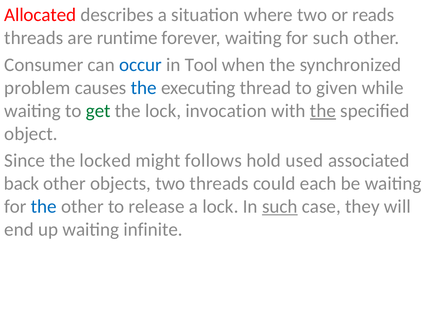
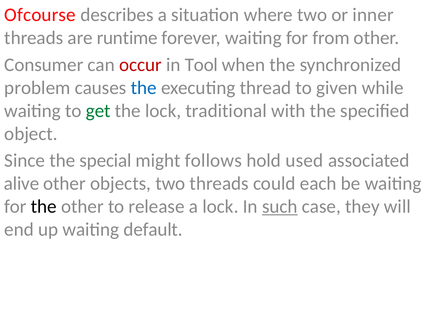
Allocated: Allocated -> Ofcourse (40, 15)
reads: reads -> inner (373, 15)
for such: such -> from (331, 38)
occur colour: blue -> red (141, 65)
invocation: invocation -> traditional (226, 111)
the underline: present -> none (323, 111)
locked: locked -> special (106, 160)
back: back -> alive (22, 183)
the colour: blue -> black (44, 206)
infinite: infinite -> default (153, 229)
